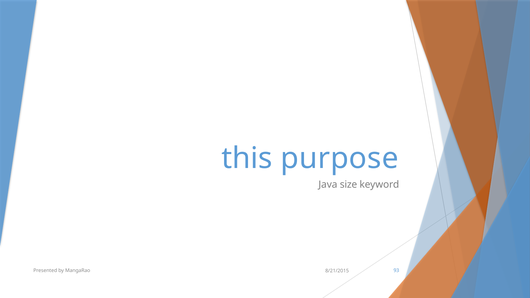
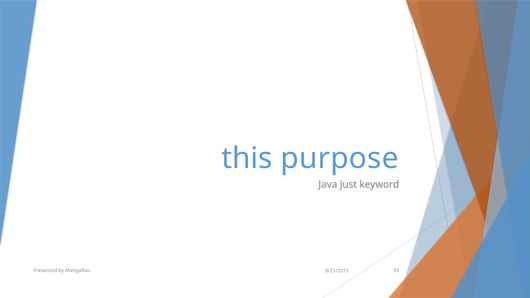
size: size -> just (348, 185)
